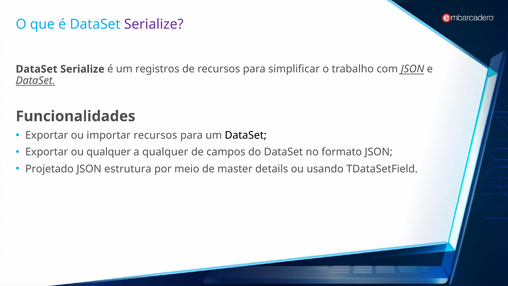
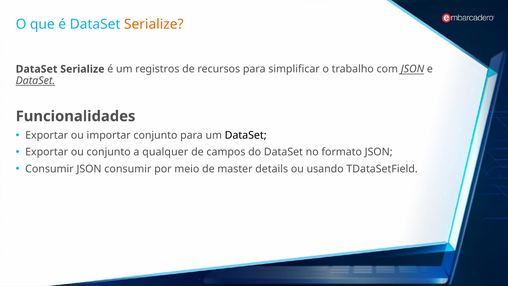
Serialize colour: purple -> orange (154, 24)
importar recursos: recursos -> conjunto (155, 135)
ou qualquer: qualquer -> conjunto (109, 152)
Projetado: Projetado -> Consumir (49, 169)
JSON estrutura: estrutura -> consumir (128, 169)
